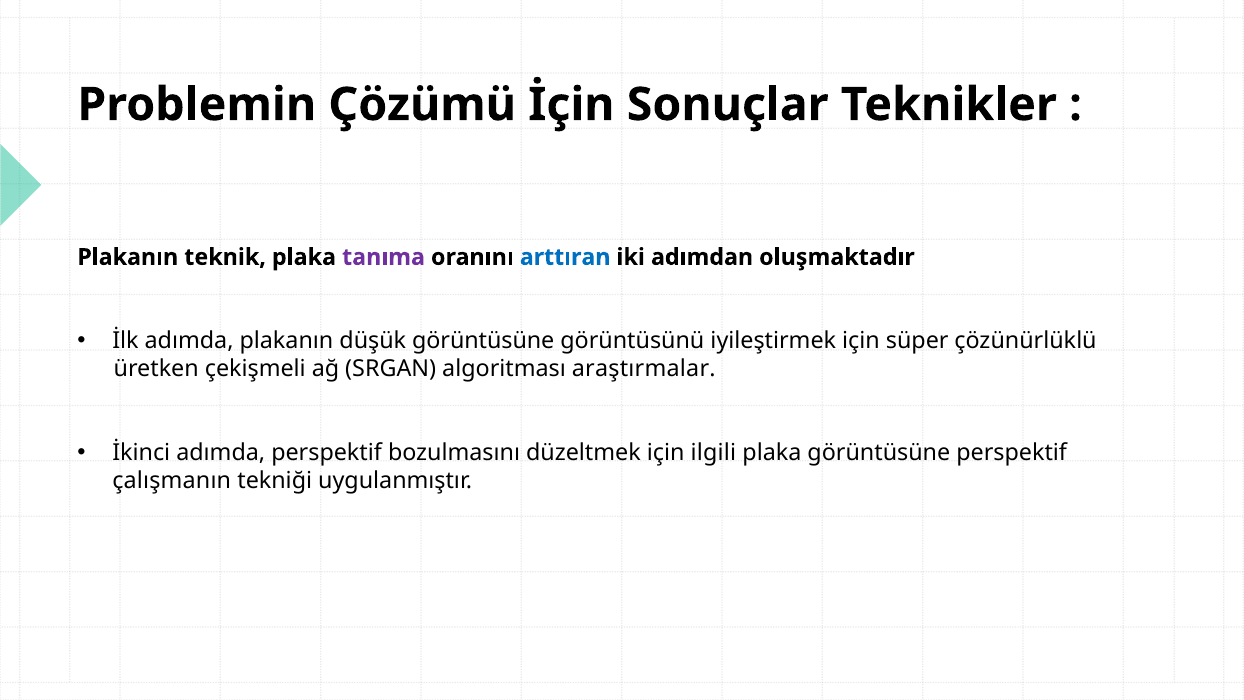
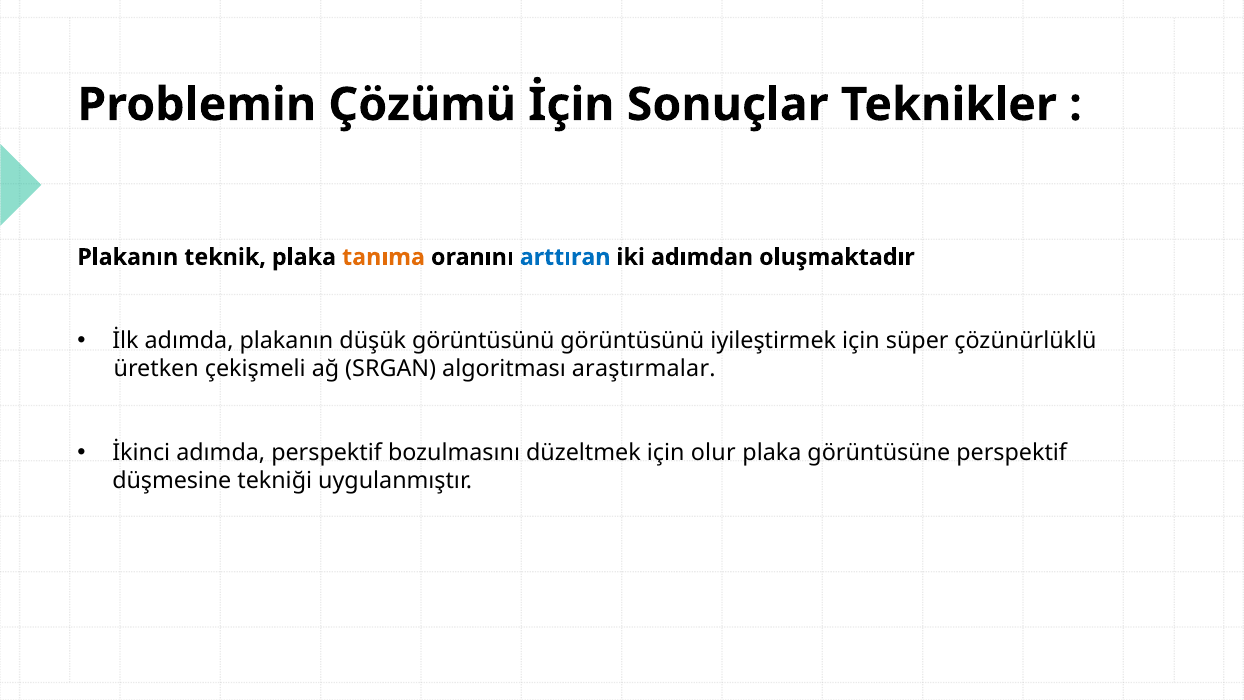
tanıma colour: purple -> orange (383, 257)
düşük görüntüsüne: görüntüsüne -> görüntüsünü (483, 341)
ilgili: ilgili -> olur (713, 453)
çalışmanın: çalışmanın -> düşmesine (172, 481)
